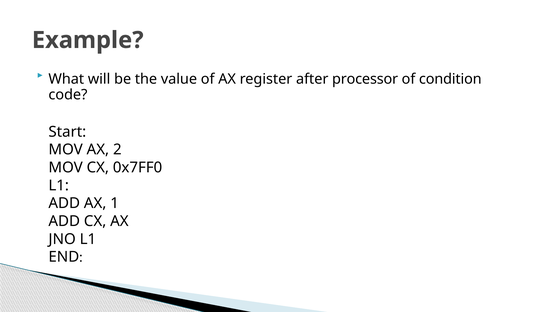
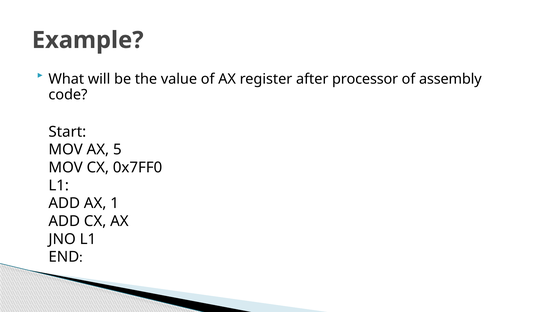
condition: condition -> assembly (450, 79)
2: 2 -> 5 (117, 150)
